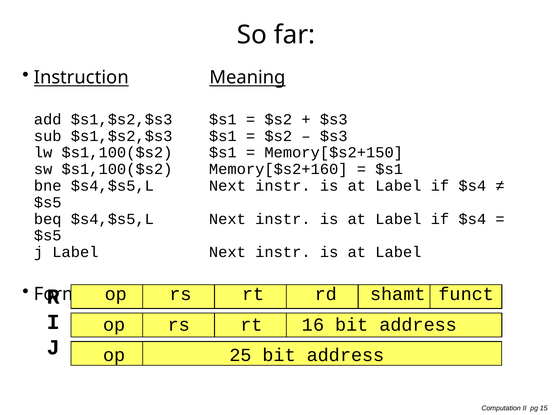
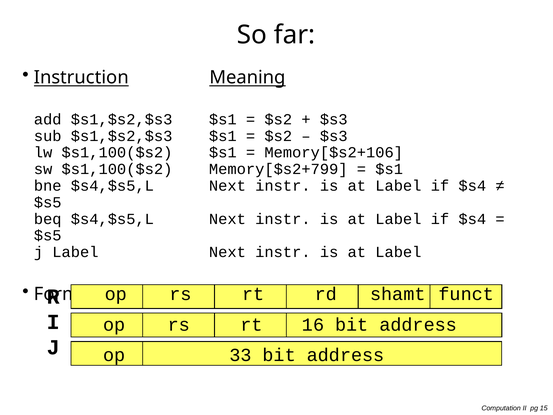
Memory[$s2+150: Memory[$s2+150 -> Memory[$s2+106 (334, 152)
Memory[$s2+160: Memory[$s2+160 -> Memory[$s2+799 (278, 169)
25: 25 -> 33 (240, 355)
